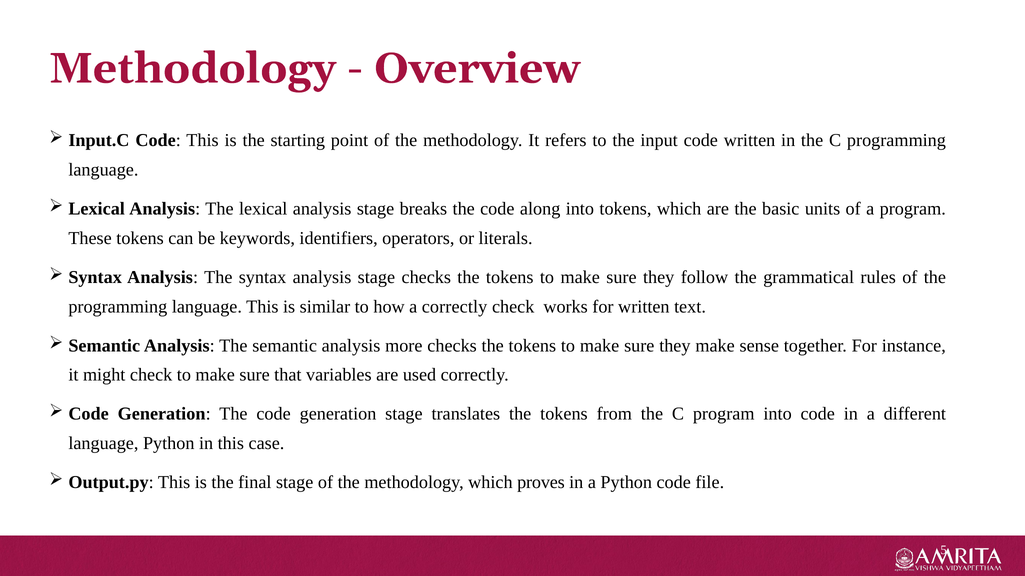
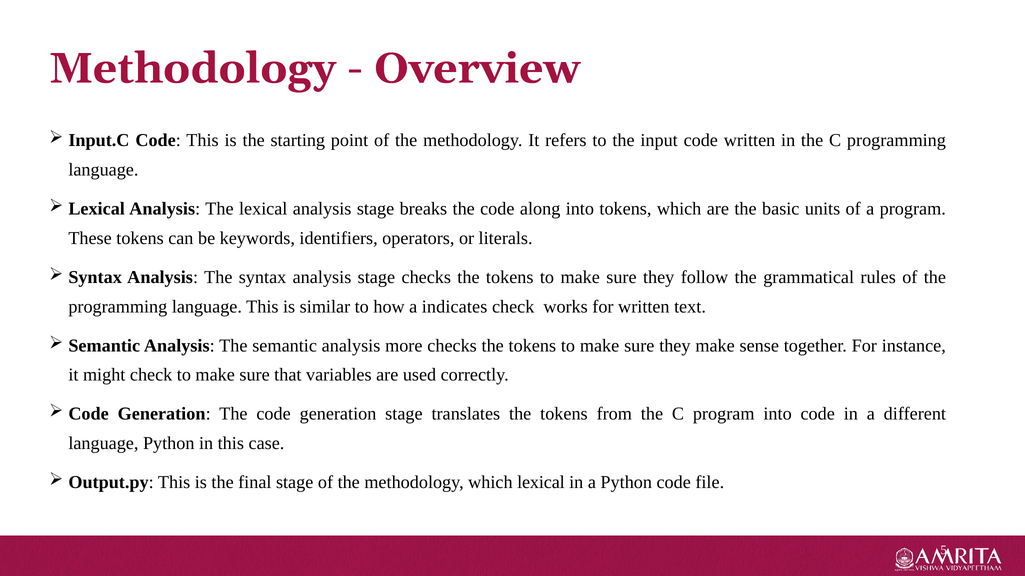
a correctly: correctly -> indicates (455, 307)
which proves: proves -> lexical (541, 483)
